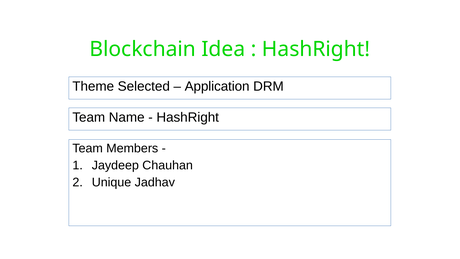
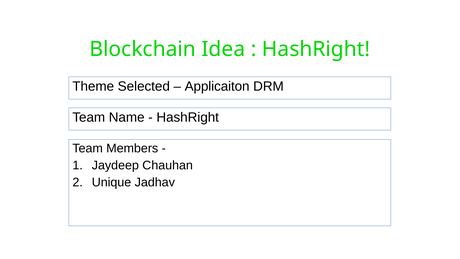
Application: Application -> Applicaiton (217, 86)
